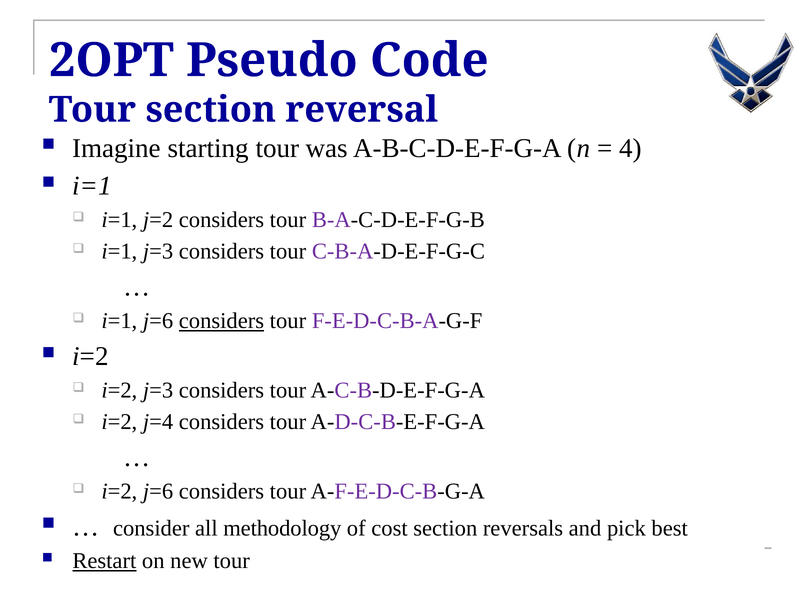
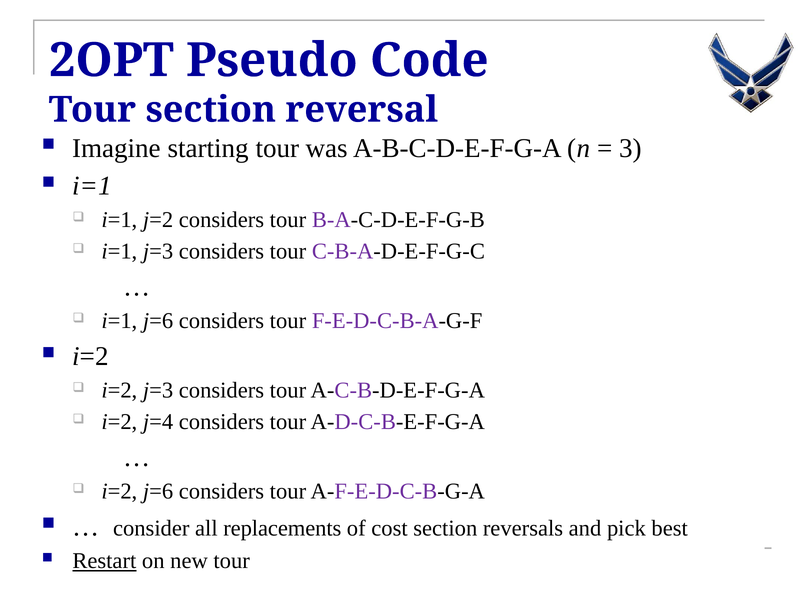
4: 4 -> 3 (630, 148)
considers underline: present -> none (221, 321)
methodology: methodology -> replacements (282, 529)
